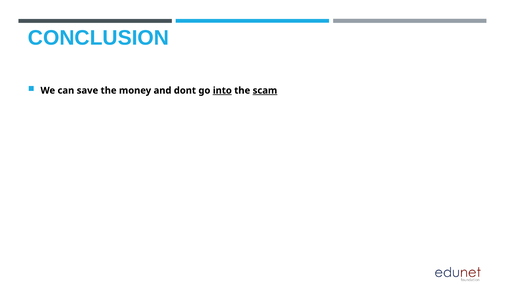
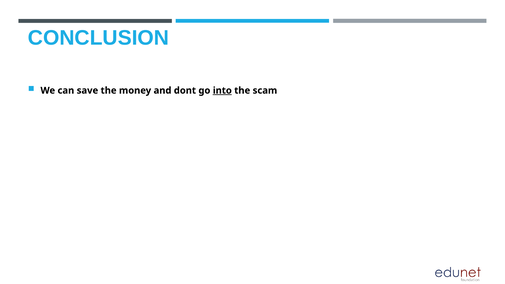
scam underline: present -> none (265, 91)
